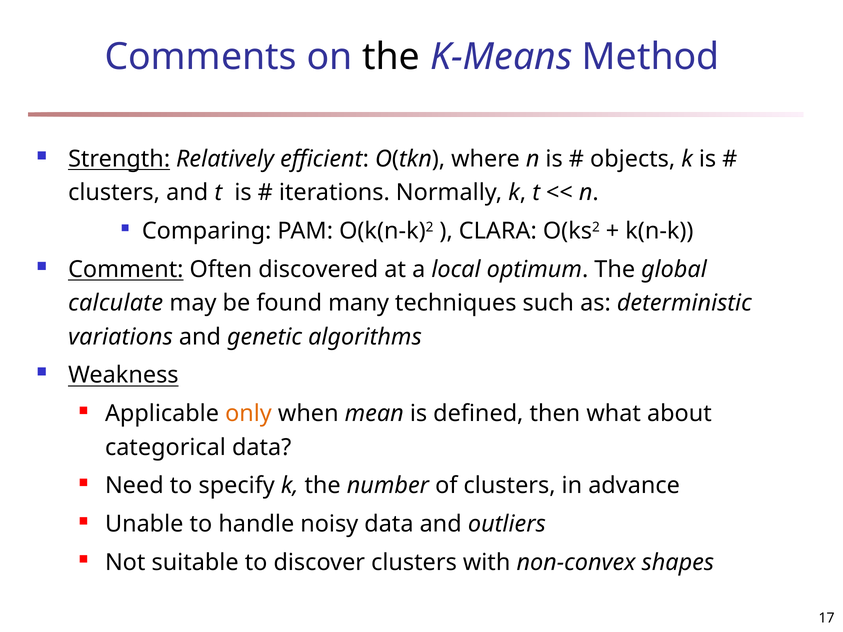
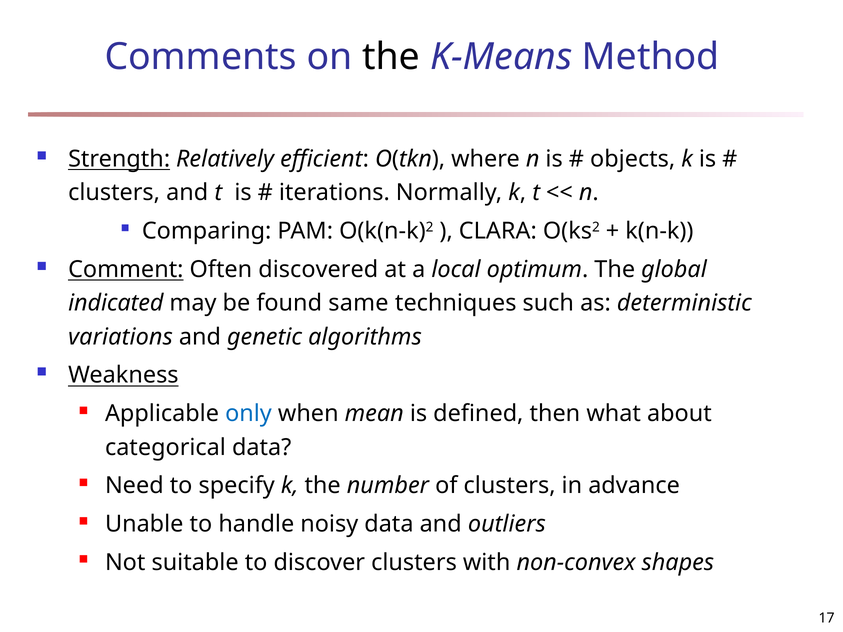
calculate: calculate -> indicated (116, 303)
many: many -> same (358, 303)
only colour: orange -> blue (248, 414)
